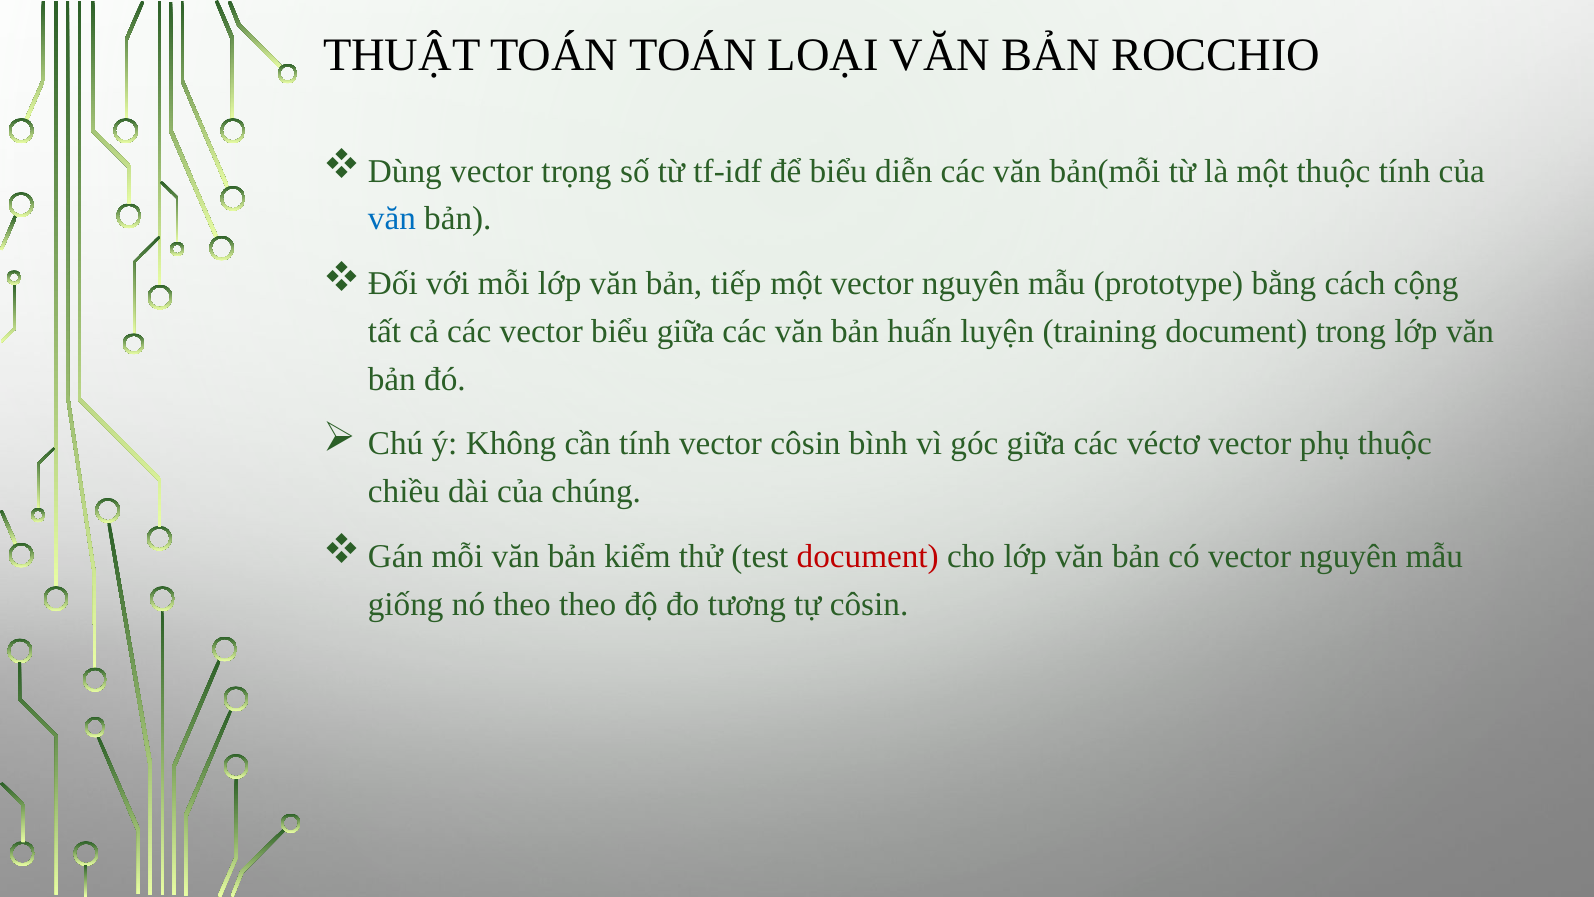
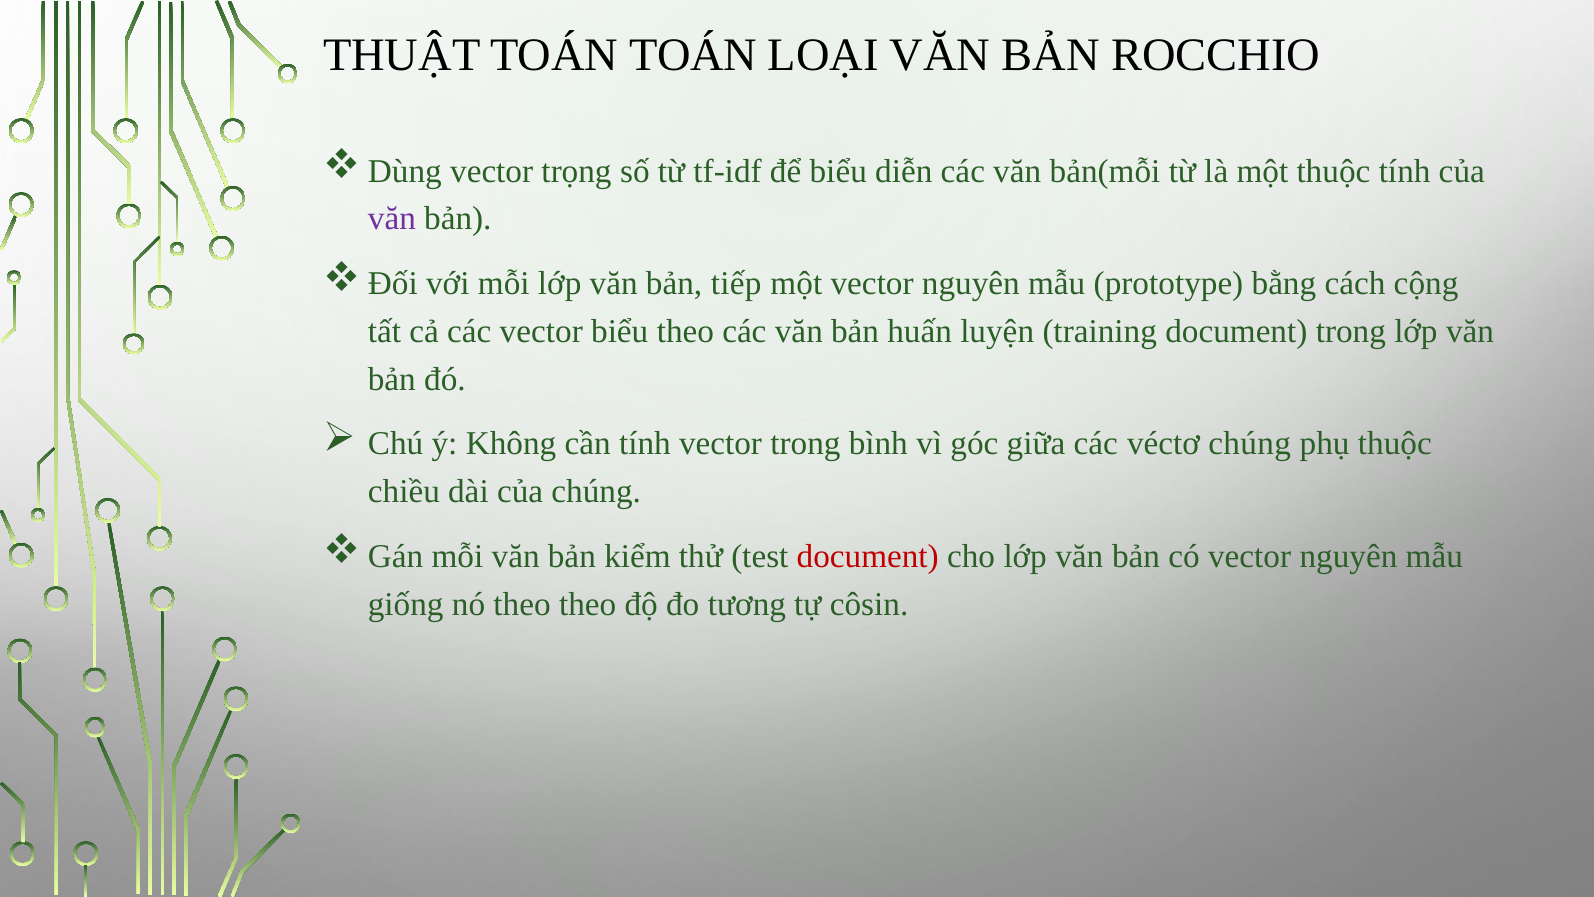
văn colour: blue -> purple (392, 219)
biểu giữa: giữa -> theo (685, 331)
vector côsin: côsin -> trong (806, 444)
véctơ vector: vector -> chúng (1250, 444)
